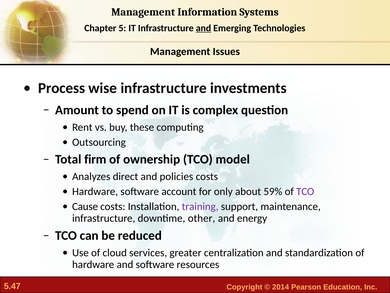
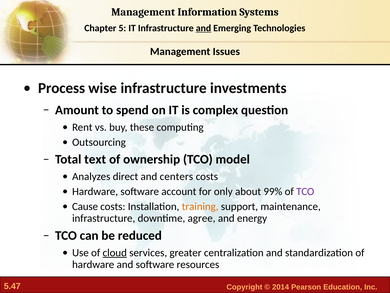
firm: firm -> text (95, 159)
policies: policies -> centers (176, 176)
59%: 59% -> 99% (273, 191)
training colour: purple -> orange (200, 206)
other: other -> agree (202, 218)
cloud underline: none -> present (115, 252)
